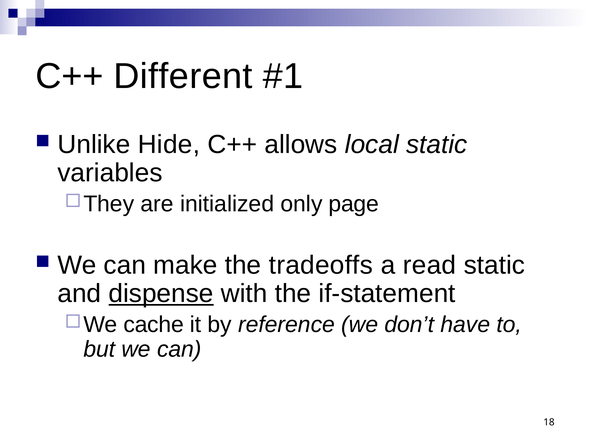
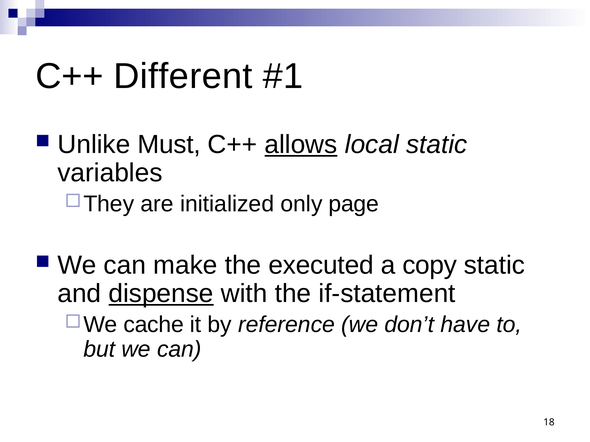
Hide: Hide -> Must (169, 145)
allows underline: none -> present (301, 145)
tradeoffs: tradeoffs -> executed (321, 265)
read: read -> copy (430, 265)
